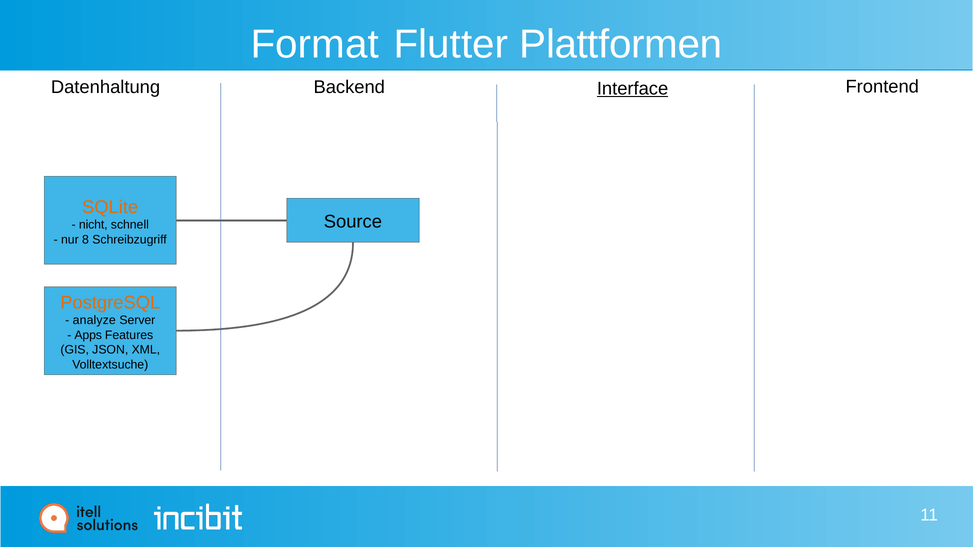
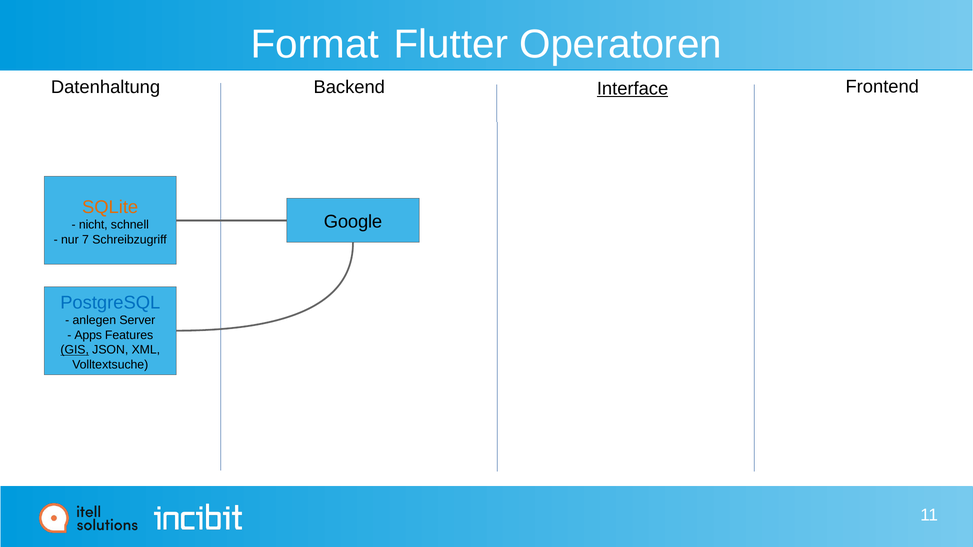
Plattformen: Plattformen -> Operatoren (621, 45)
Source: Source -> Google (353, 222)
8: 8 -> 7 (86, 240)
PostgreSQL colour: orange -> blue (110, 303)
analyze: analyze -> anlegen (94, 321)
GIS underline: none -> present (75, 350)
